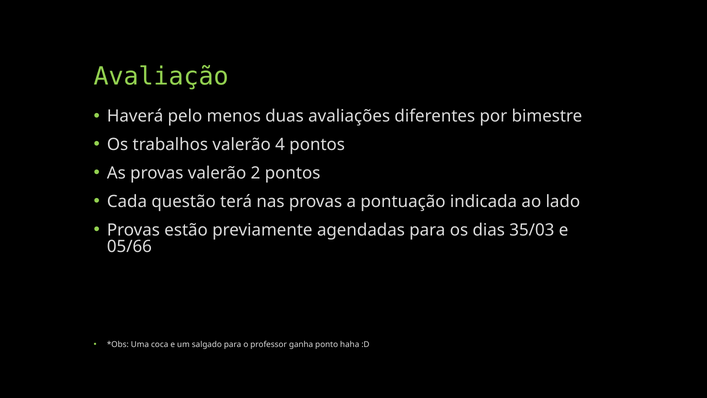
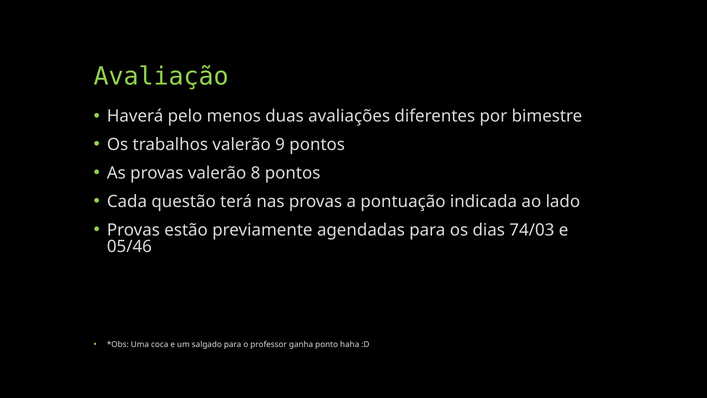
4: 4 -> 9 (280, 145)
2: 2 -> 8 (256, 173)
35/03: 35/03 -> 74/03 (532, 230)
05/66: 05/66 -> 05/46 (129, 246)
